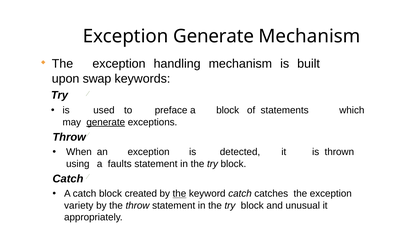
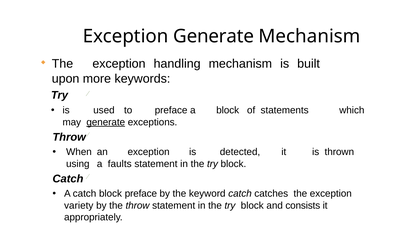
swap: swap -> more (97, 79)
block created: created -> preface (141, 193)
the underline: present -> none (179, 193)
unusual: unusual -> consists (303, 205)
